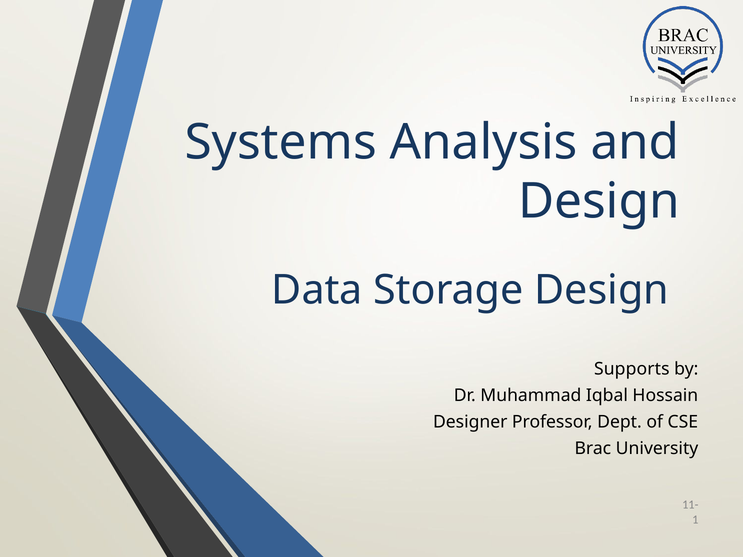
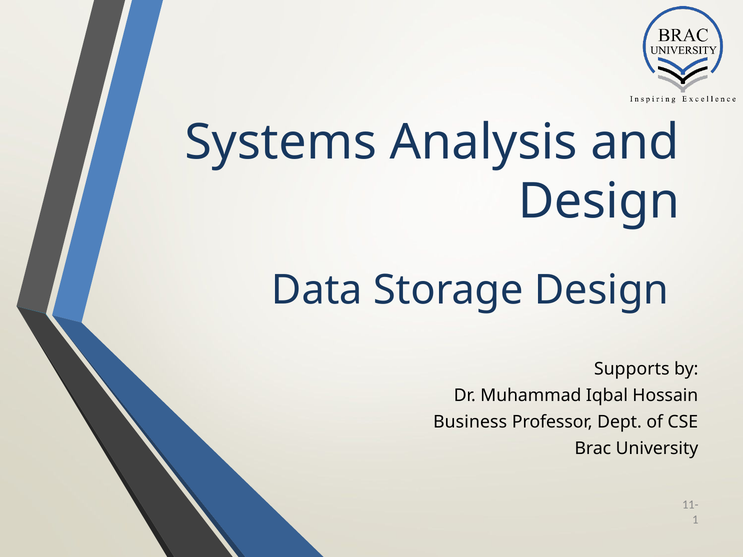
Designer: Designer -> Business (470, 422)
